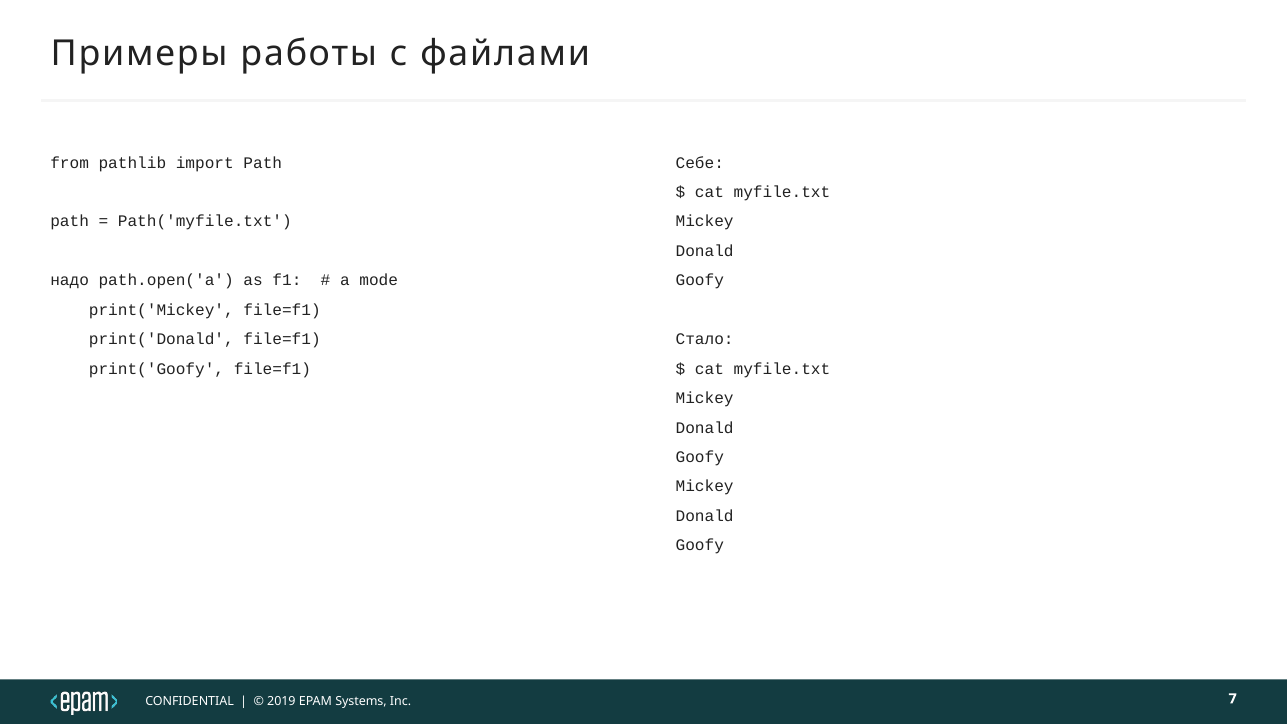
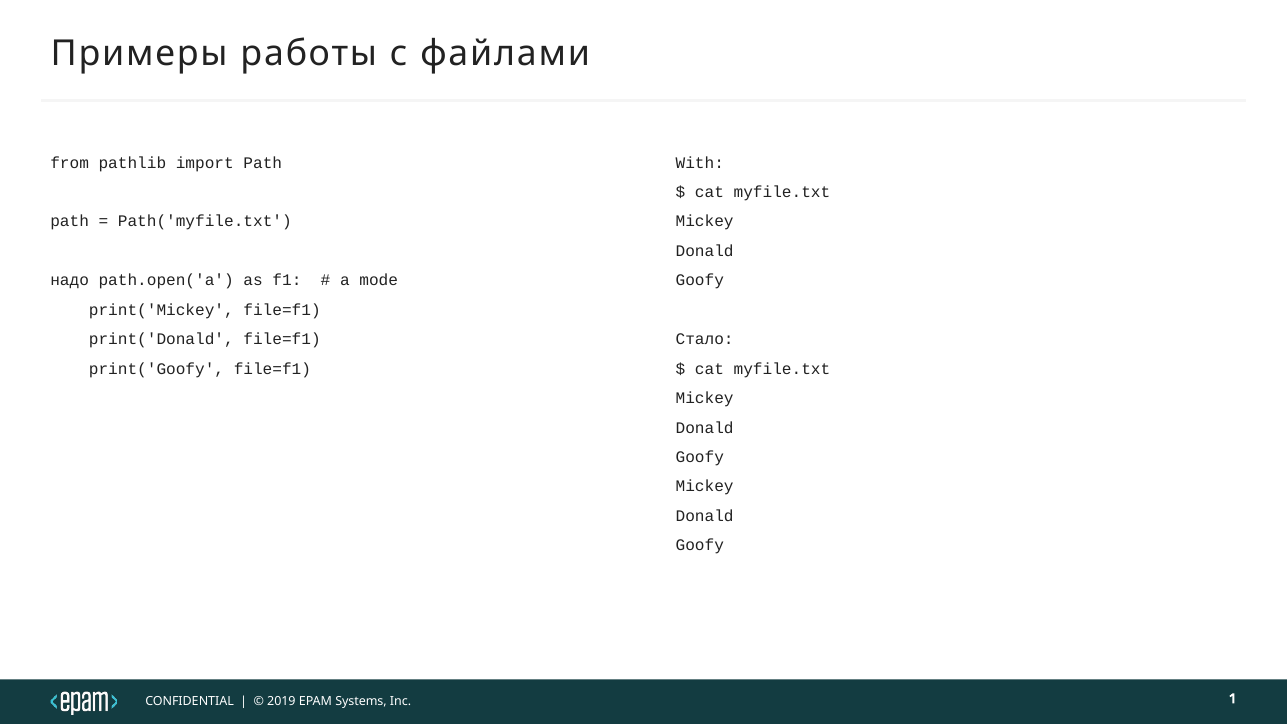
Себе: Себе -> With (700, 163)
7: 7 -> 1 (1233, 699)
